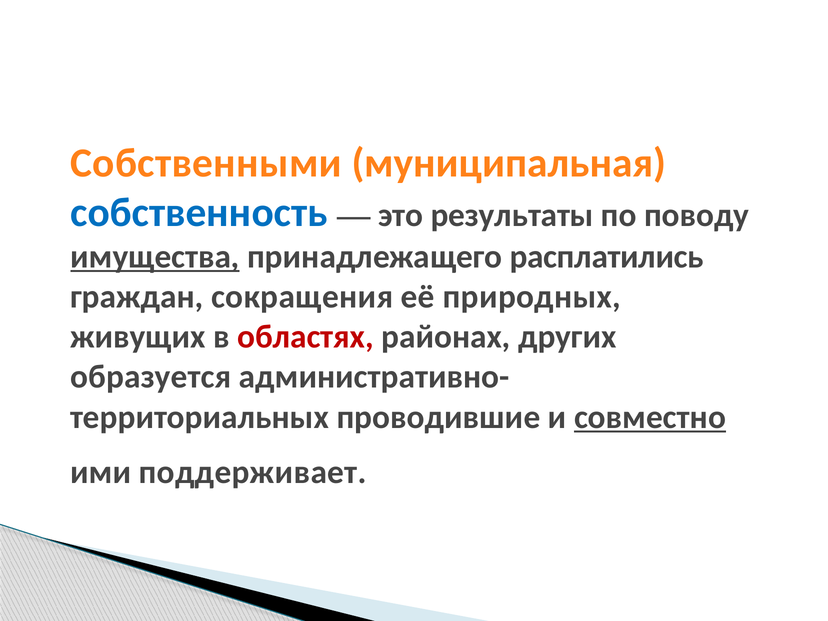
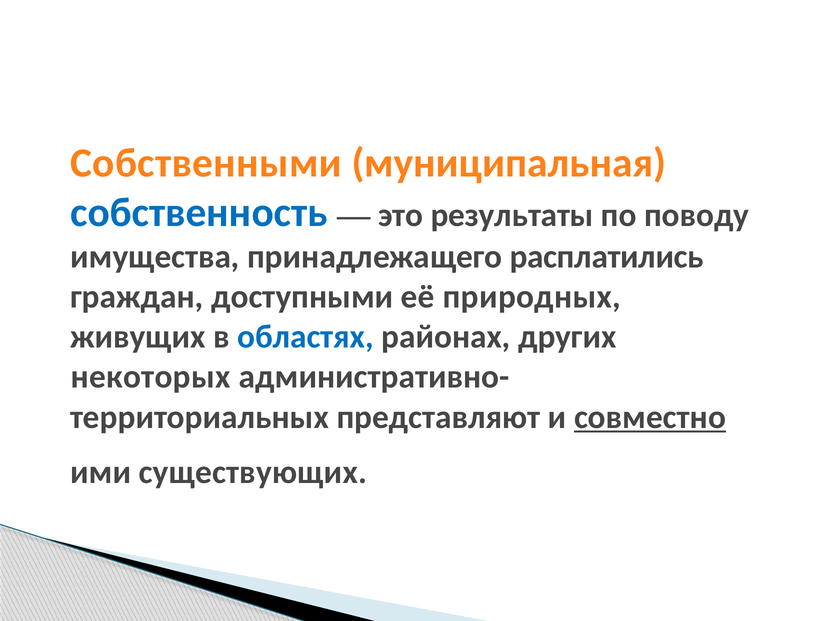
имущества underline: present -> none (155, 257)
сокращения: сокращения -> доступными (302, 297)
областях colour: red -> blue (305, 337)
образуется: образуется -> некоторых (151, 377)
проводившие: проводившие -> представляют (438, 417)
поддерживает: поддерживает -> существующих (253, 472)
